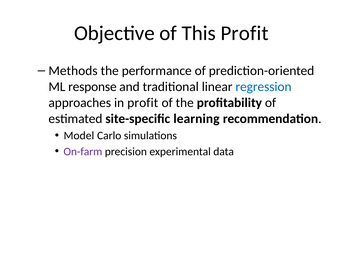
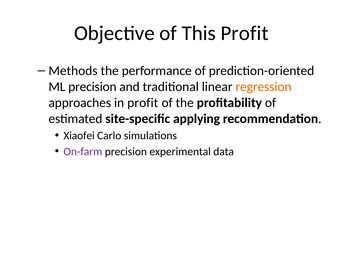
ML response: response -> precision (92, 87)
regression colour: blue -> orange (263, 87)
learning: learning -> applying (197, 119)
Model: Model -> Xiaofei (79, 136)
